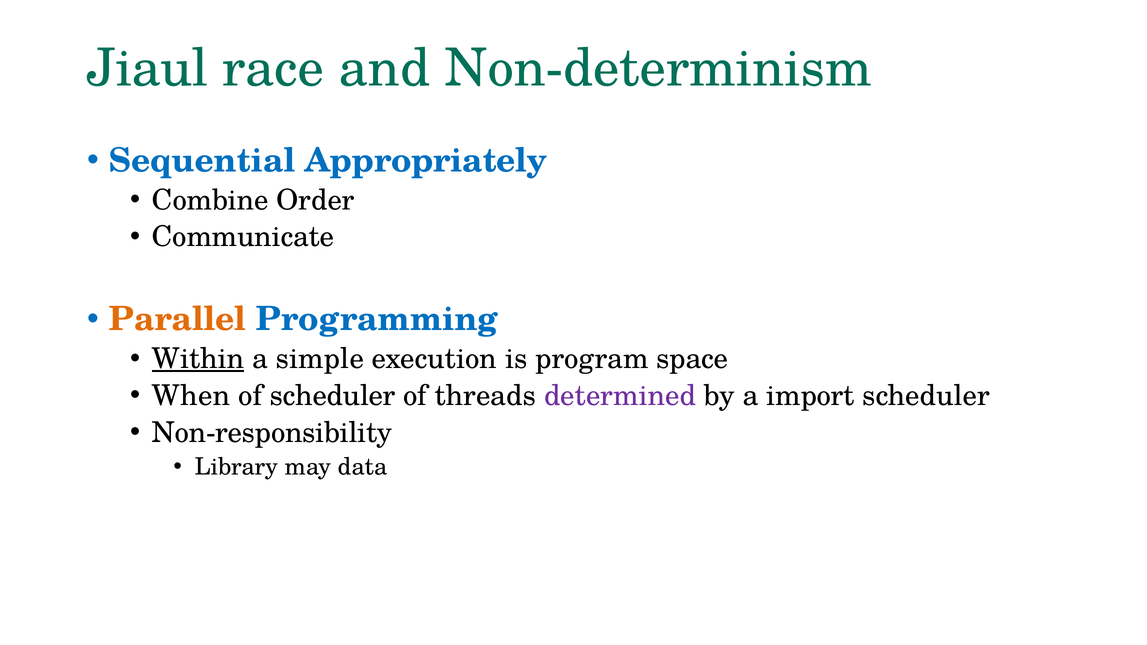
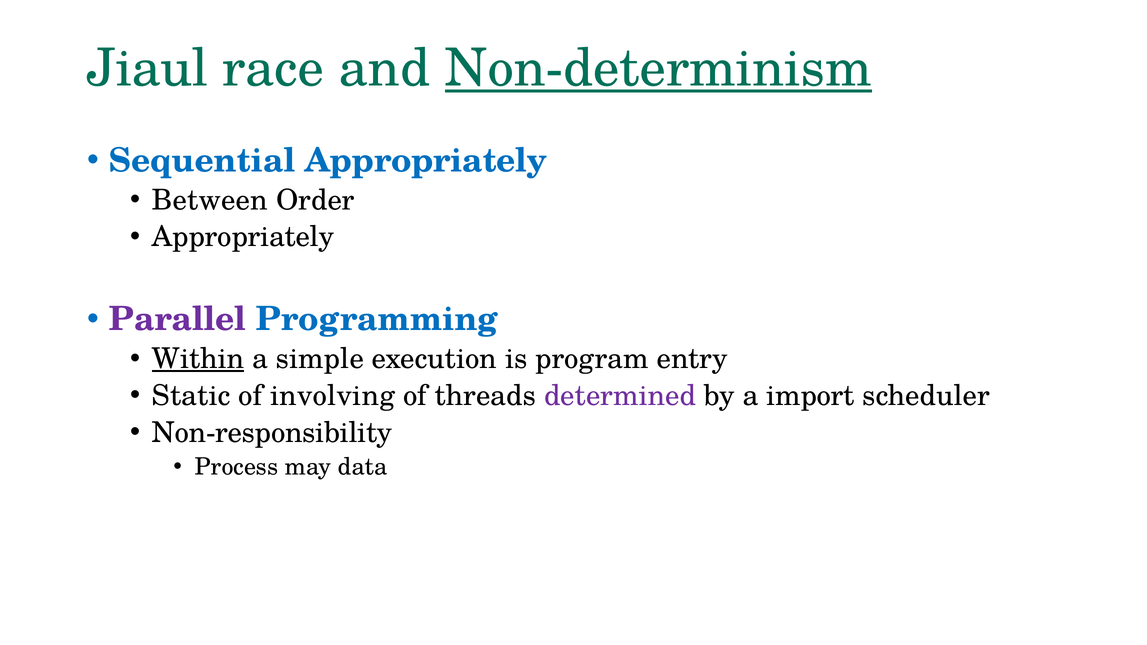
Non-determinism underline: none -> present (658, 68)
Combine: Combine -> Between (210, 200)
Communicate: Communicate -> Appropriately (243, 237)
Parallel colour: orange -> purple (178, 319)
space: space -> entry (692, 359)
When: When -> Static (191, 396)
of scheduler: scheduler -> involving (332, 396)
Library: Library -> Process (237, 467)
